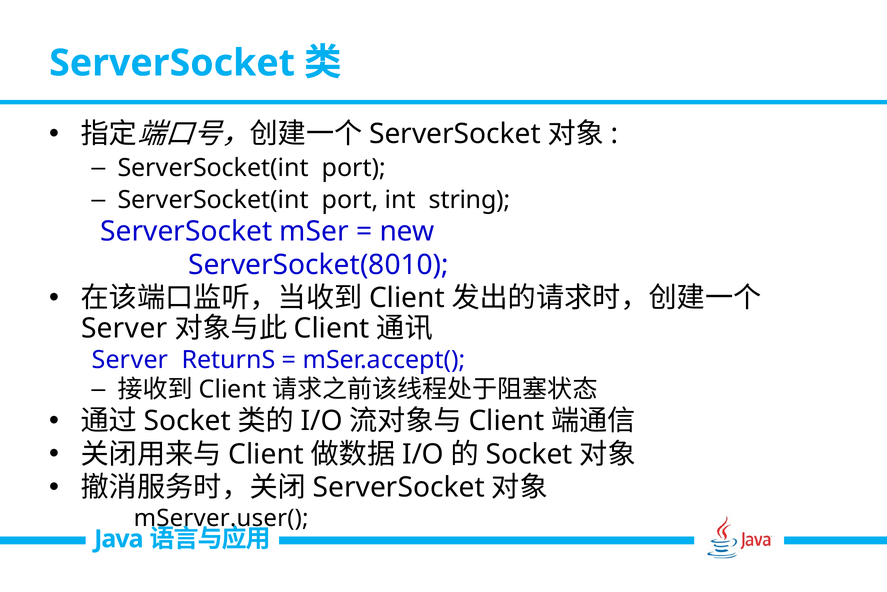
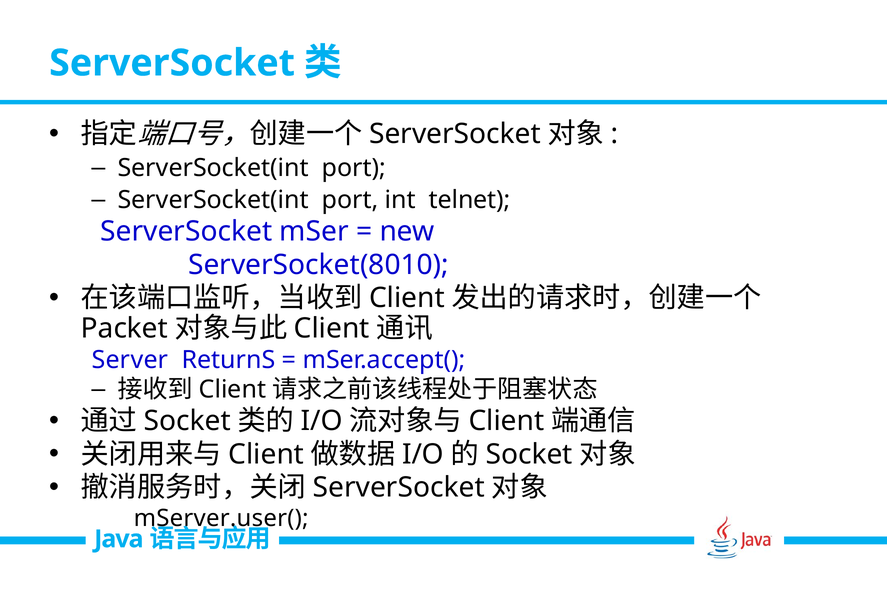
string: string -> telnet (470, 200)
Server: Server -> Packet (124, 328)
